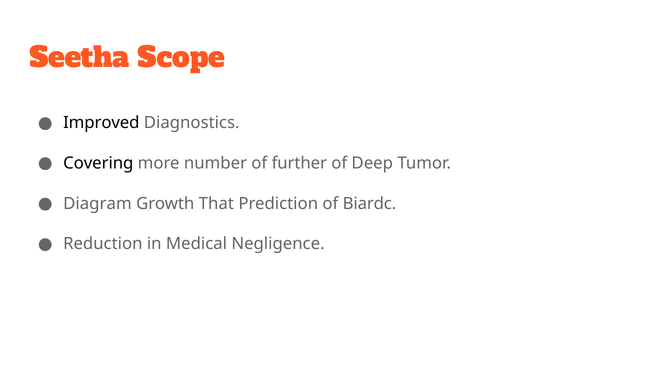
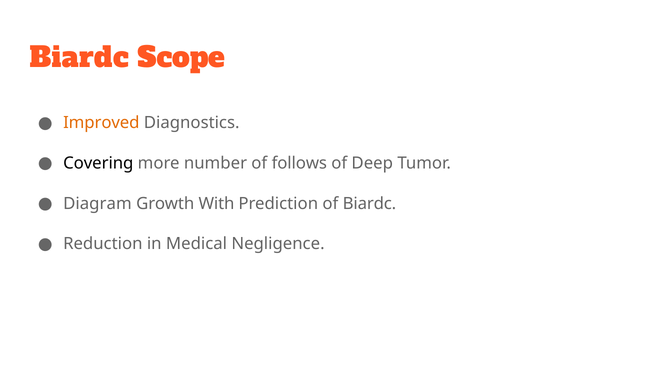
Seetha: Seetha -> Biardc (79, 58)
Improved colour: black -> orange (101, 123)
further: further -> follows (299, 163)
That: That -> With (216, 203)
